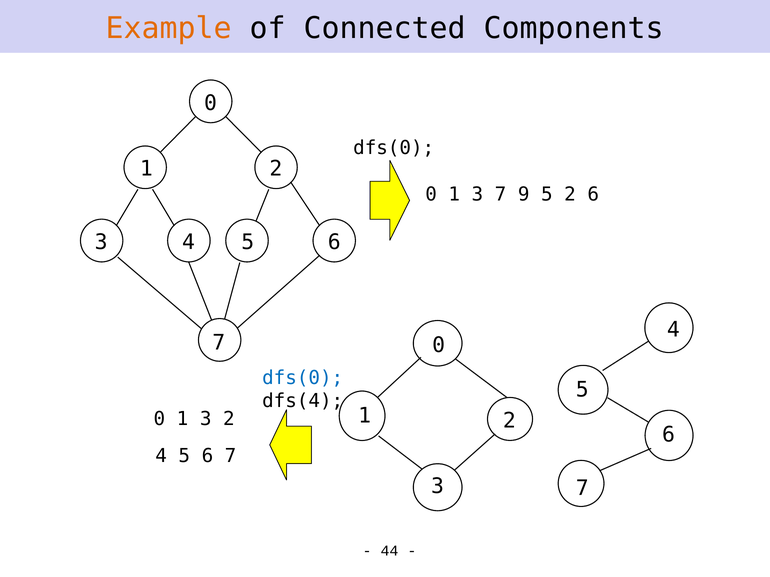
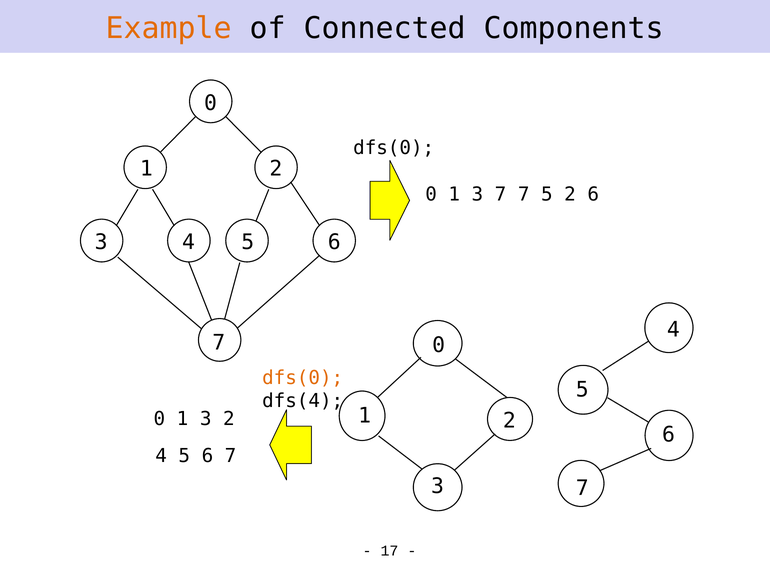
7 9: 9 -> 7 (524, 194)
dfs(0 colour: blue -> orange (303, 378)
44: 44 -> 17 (389, 551)
